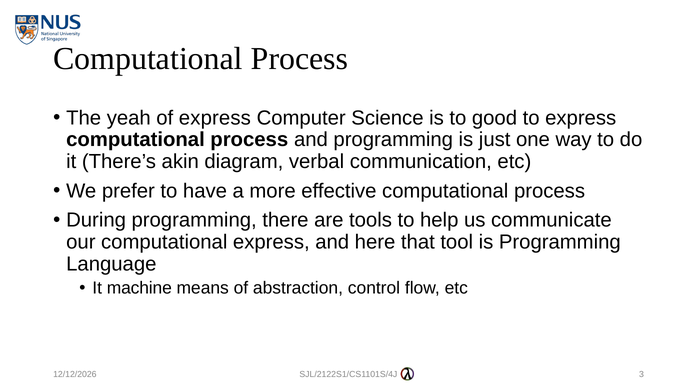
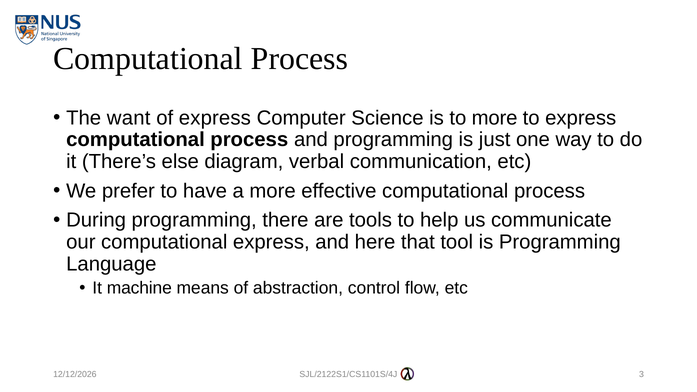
yeah: yeah -> want (129, 118)
to good: good -> more (495, 118)
akin: akin -> else (180, 162)
